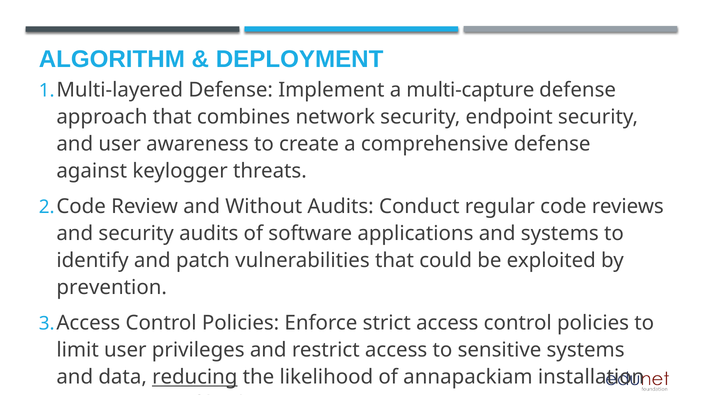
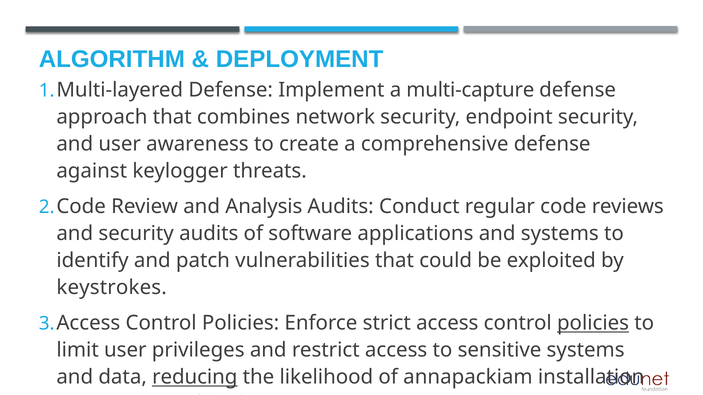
Without: Without -> Analysis (264, 207)
prevention: prevention -> keystrokes (112, 288)
policies underline: none -> present (593, 323)
